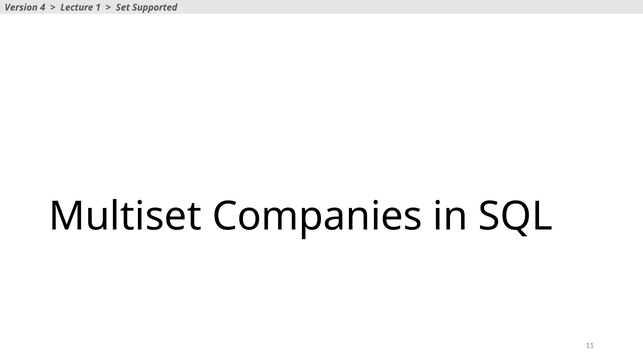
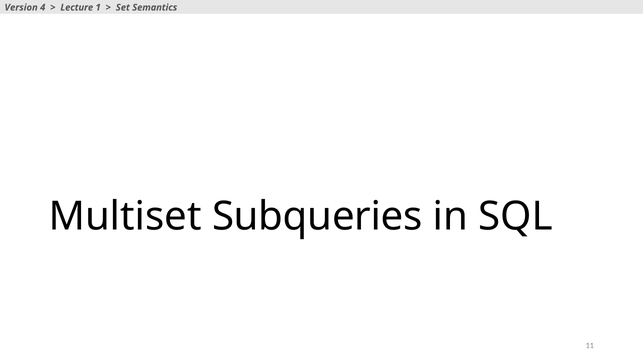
Supported: Supported -> Semantics (155, 7)
Companies: Companies -> Subqueries (317, 216)
